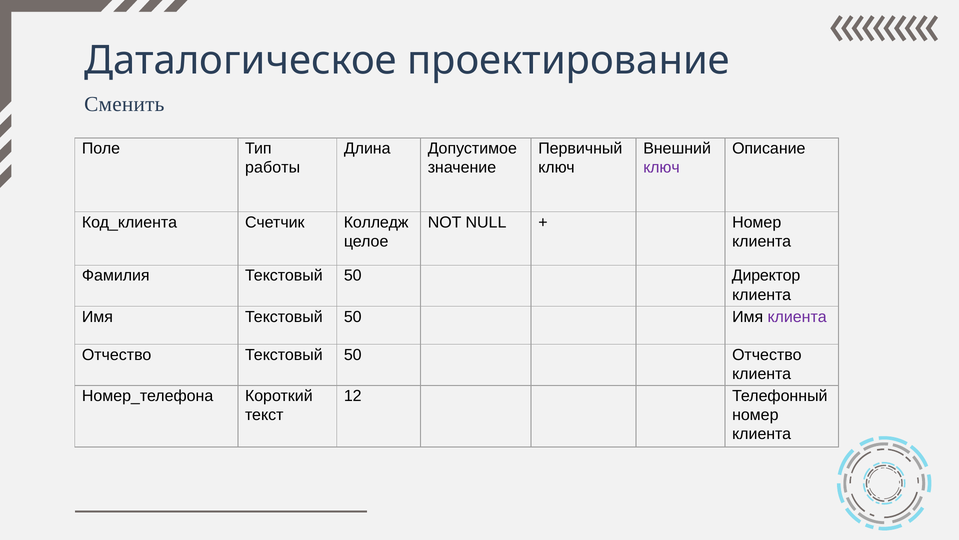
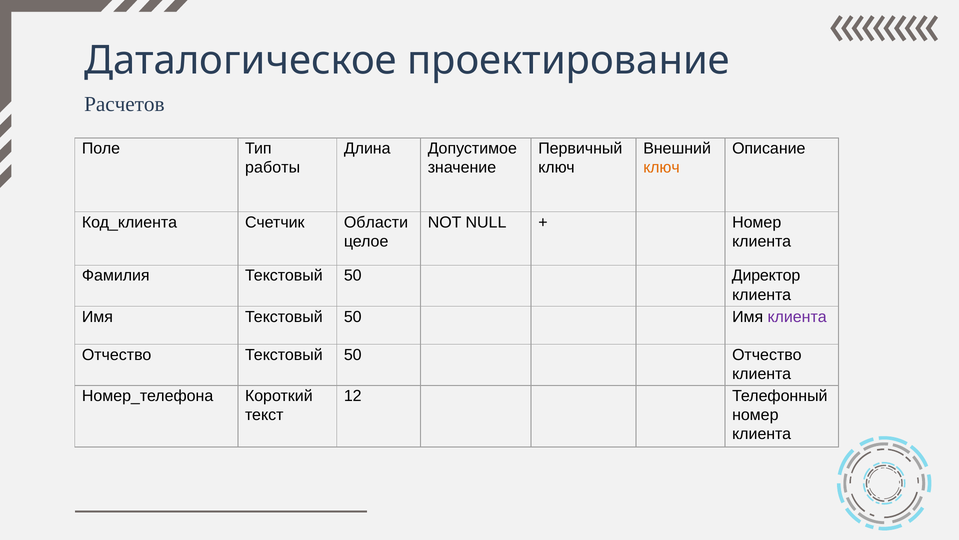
Сменить: Сменить -> Расчетов (124, 104)
ключ colour: purple -> orange (662, 167)
Колледж: Колледж -> Области (376, 222)
